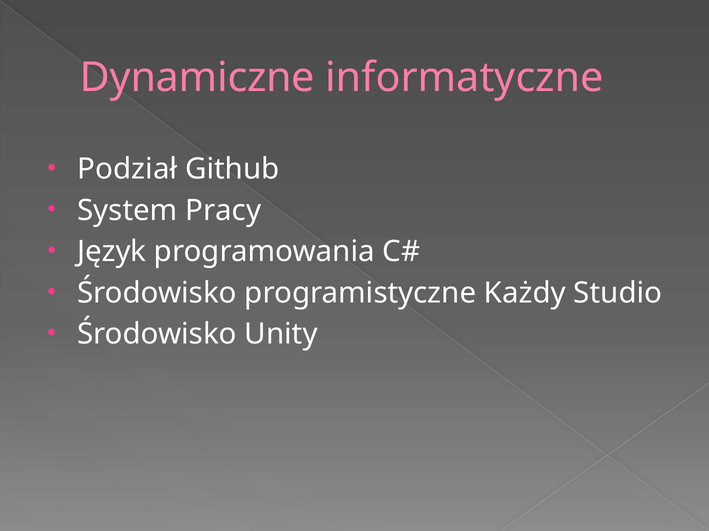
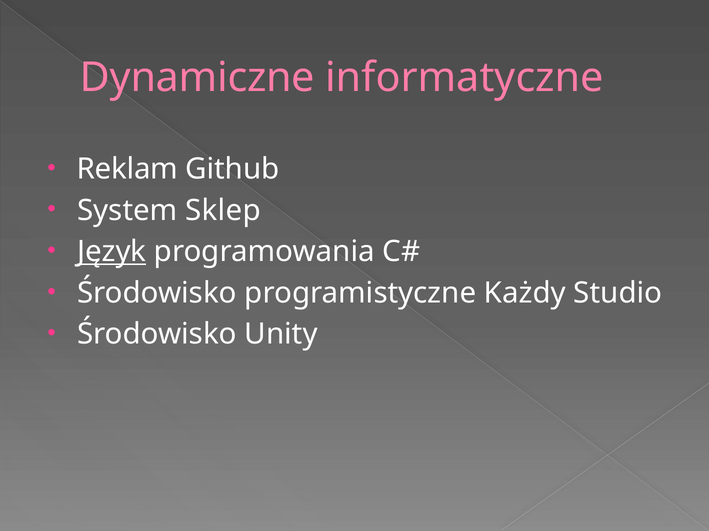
Podział: Podział -> Reklam (127, 169)
Pracy: Pracy -> Sklep (223, 211)
Język underline: none -> present (112, 252)
